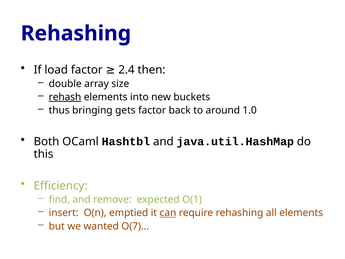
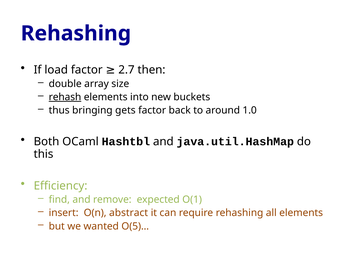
2.4: 2.4 -> 2.7 (126, 70)
emptied: emptied -> abstract (129, 213)
can underline: present -> none (168, 213)
O(7)…: O(7)… -> O(5)… (135, 226)
